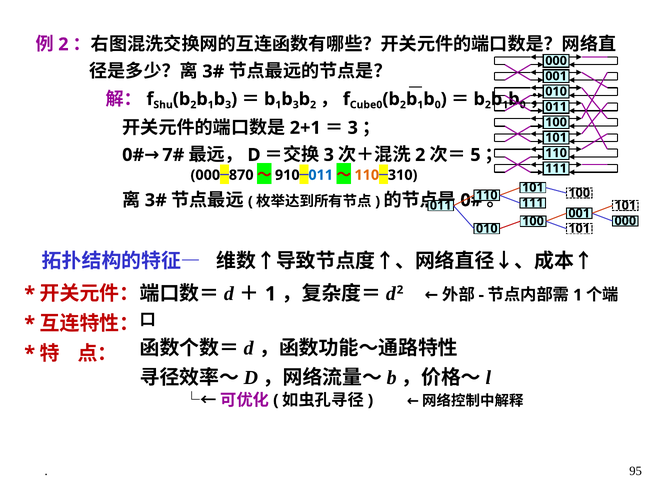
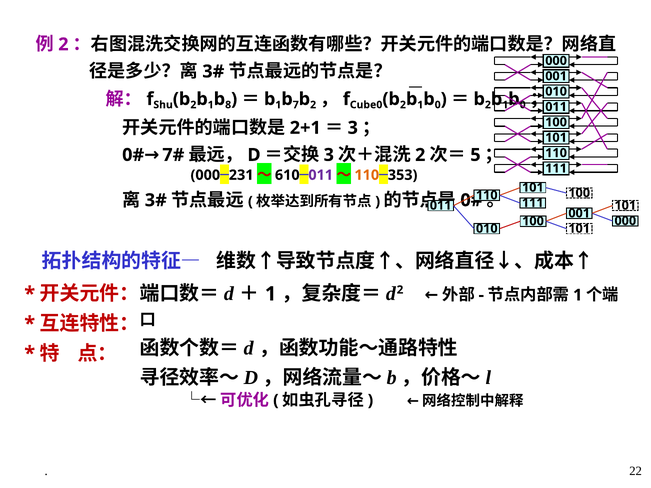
3: 3 -> 8 (228, 105)
3: 3 -> 7 (296, 105)
870: 870 -> 231 (241, 175)
910: 910 -> 610 (287, 175)
011 colour: blue -> purple (321, 175)
310: 310 -> 353 (403, 175)
95: 95 -> 22 (636, 471)
